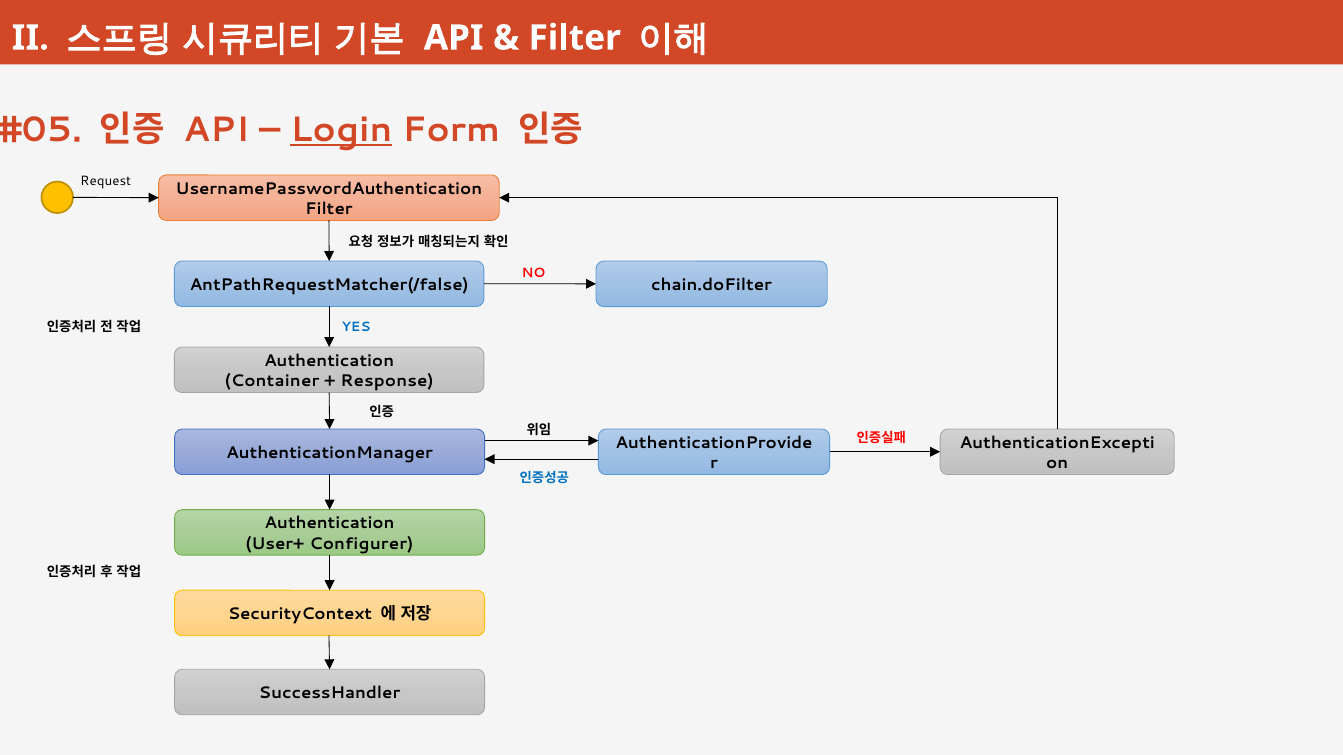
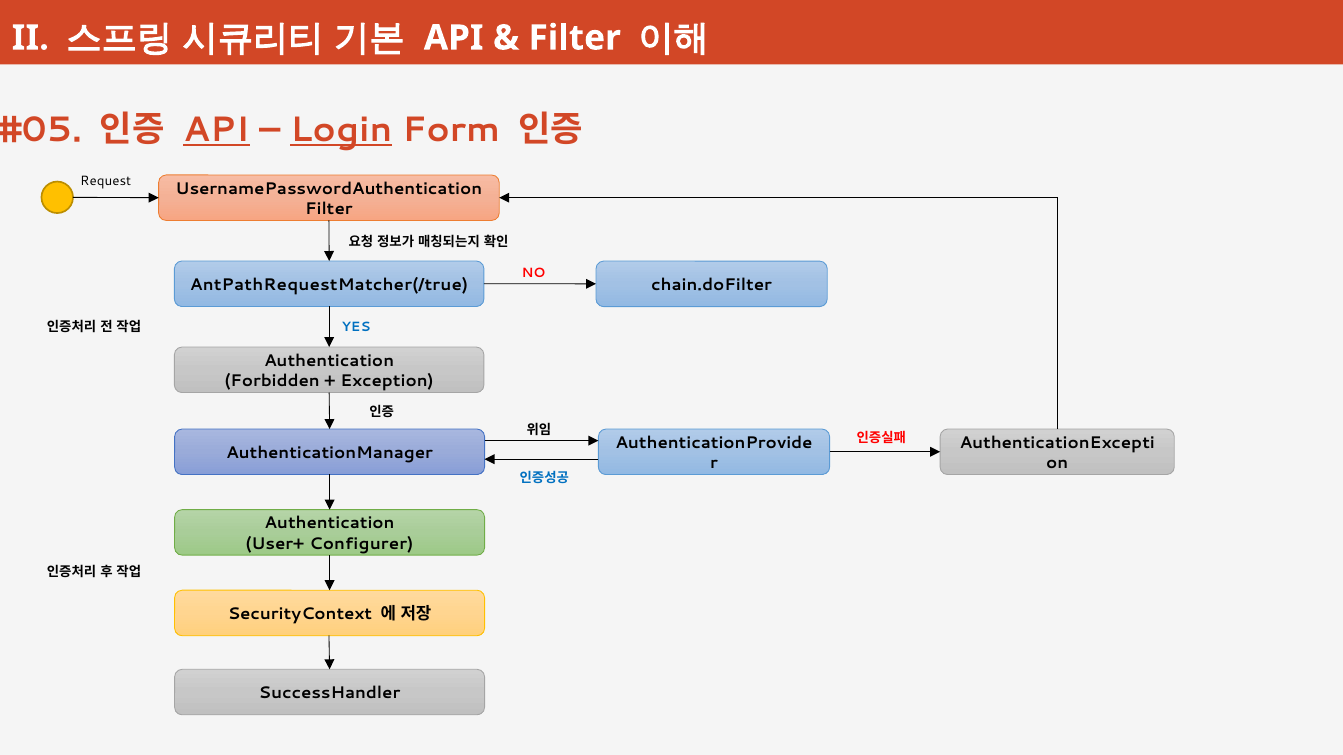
API underline: none -> present (216, 130)
AntPathRequestMatcher(/false: AntPathRequestMatcher(/false -> AntPathRequestMatcher(/true (329, 285)
Container: Container -> Forbidden (272, 381)
Response: Response -> Exception (387, 381)
